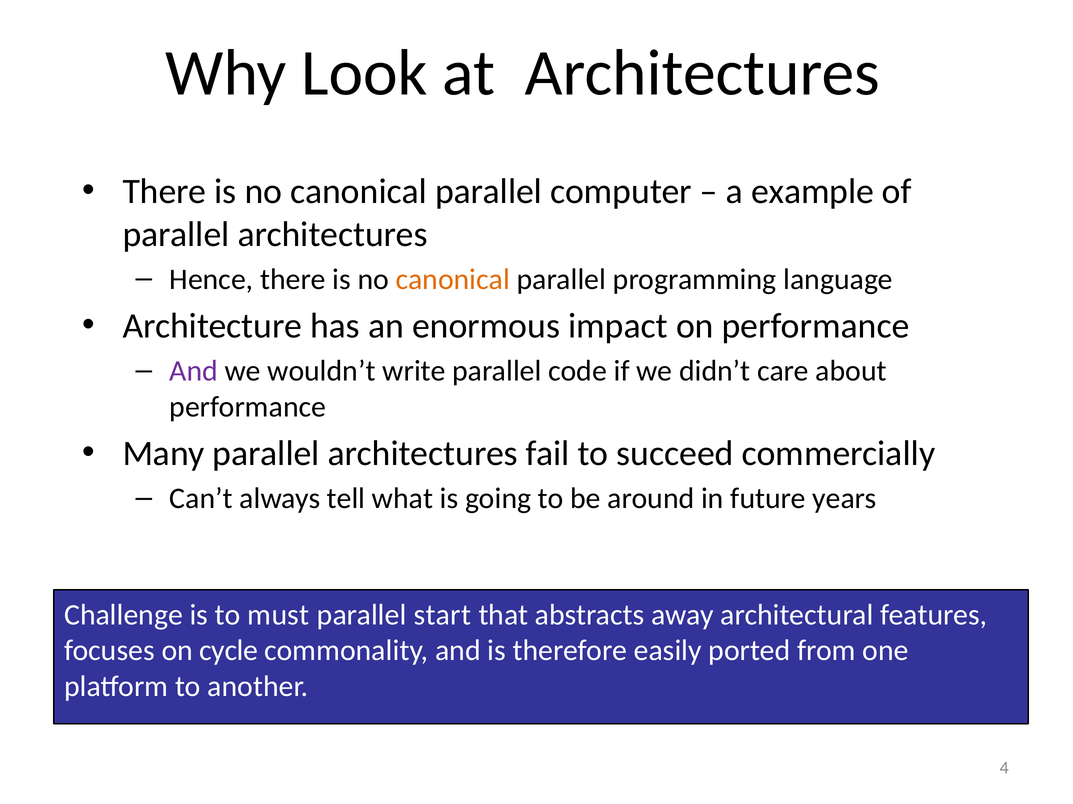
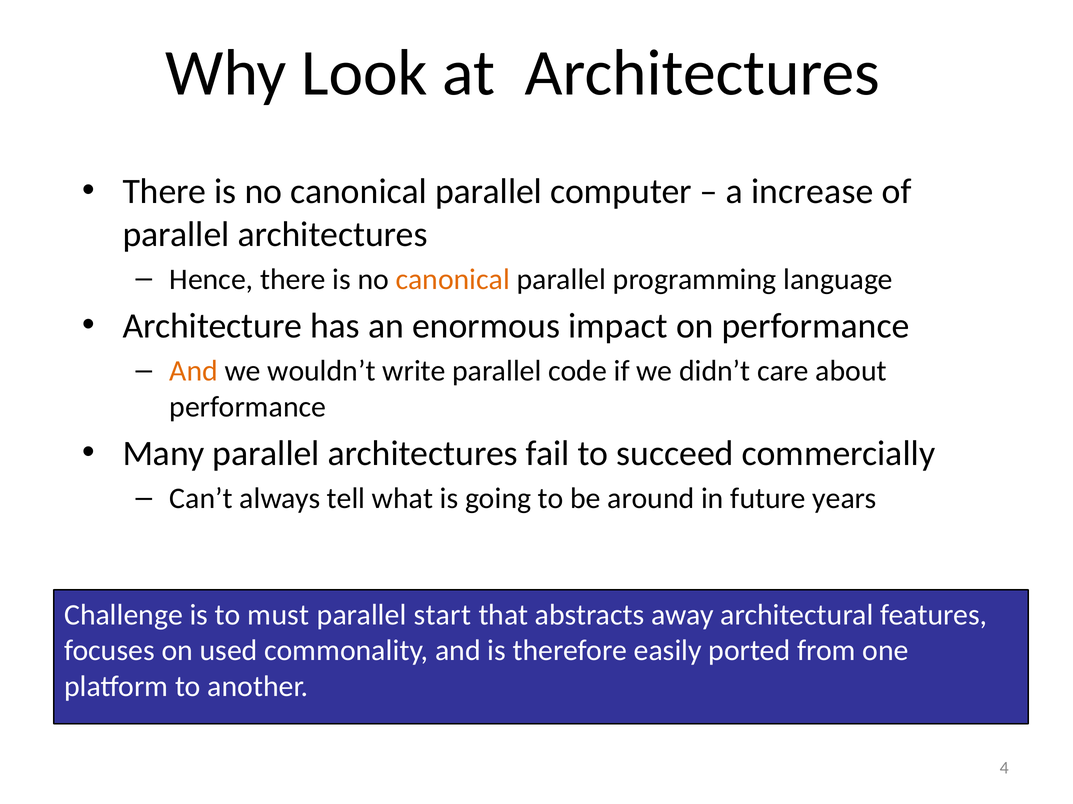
example: example -> increase (812, 192)
And colour: purple -> orange (194, 371)
cycle: cycle -> used (229, 651)
